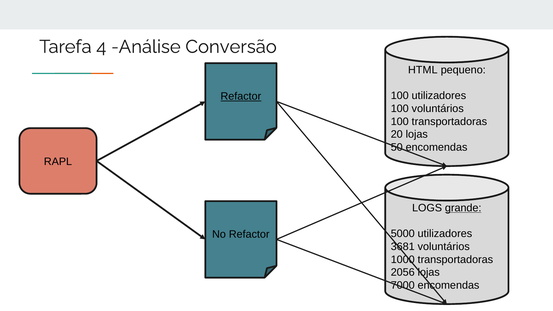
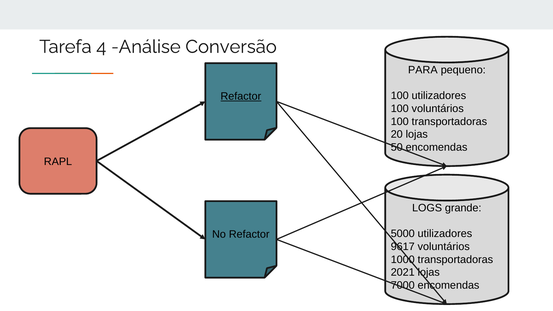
HTML: HTML -> PARA (423, 70)
grande underline: present -> none (463, 208)
3681: 3681 -> 9617 (403, 247)
2056: 2056 -> 2021 (403, 272)
